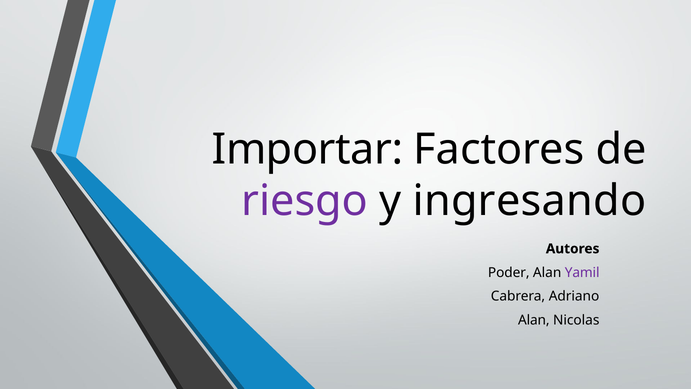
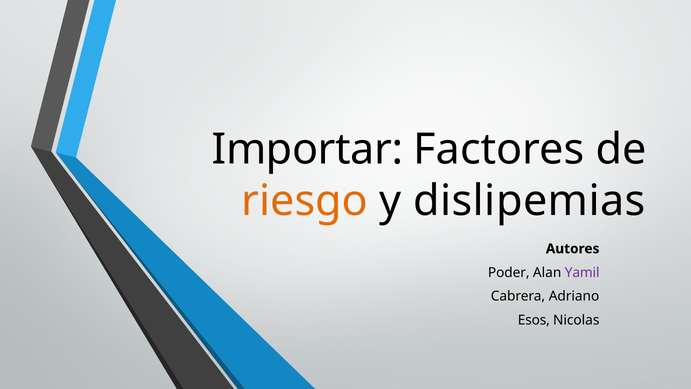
riesgo colour: purple -> orange (305, 201)
ingresando: ingresando -> dislipemias (529, 201)
Alan: Alan -> Esos (534, 320)
